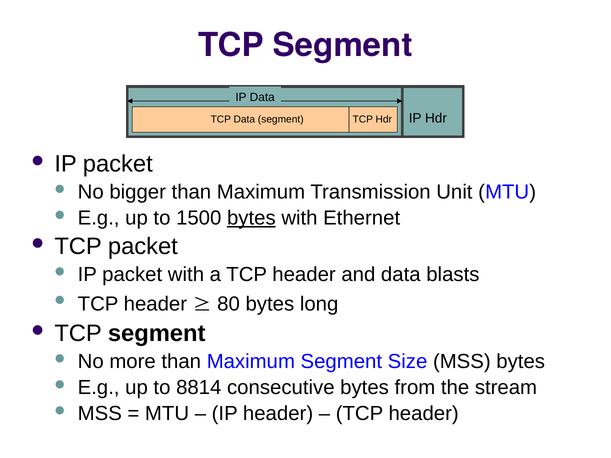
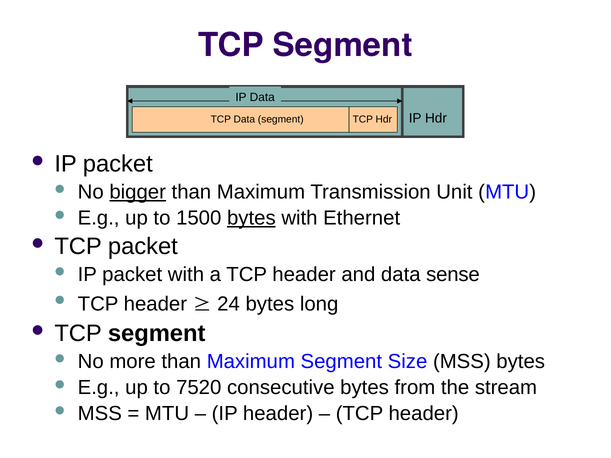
bigger underline: none -> present (138, 192)
blasts: blasts -> sense (453, 275)
80: 80 -> 24 (229, 304)
8814: 8814 -> 7520 (199, 388)
